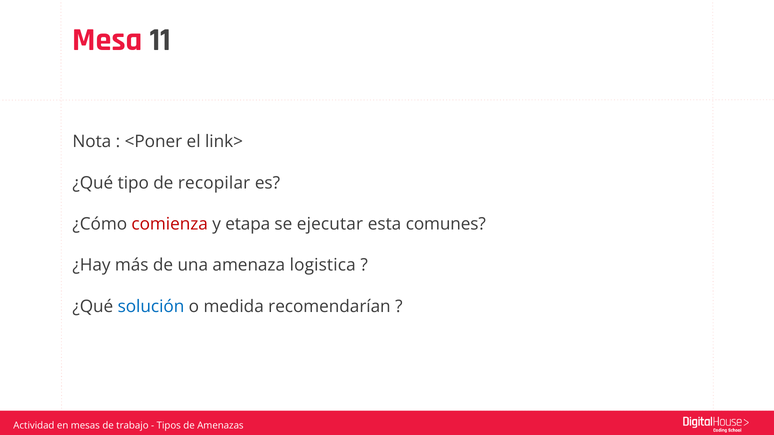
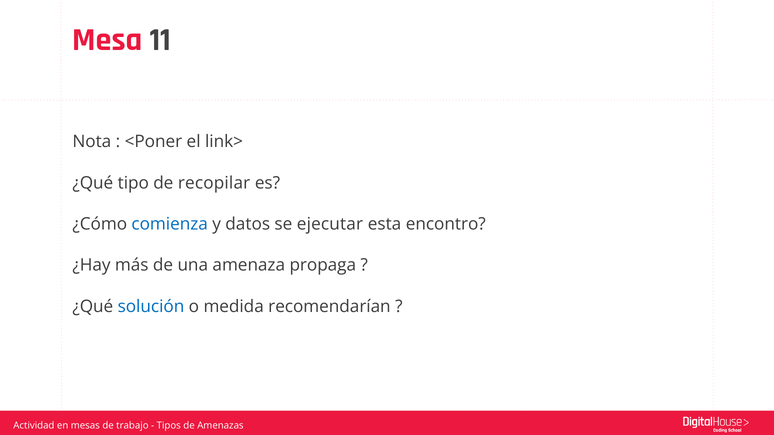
comienza colour: red -> blue (170, 224)
etapa: etapa -> datos (248, 224)
comunes: comunes -> encontro (446, 224)
logistica: logistica -> propaga (323, 266)
